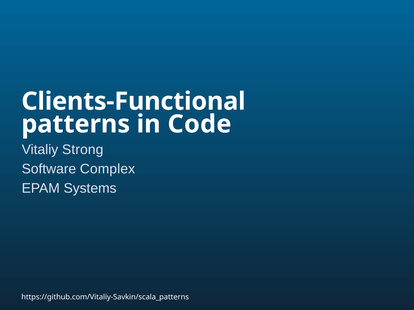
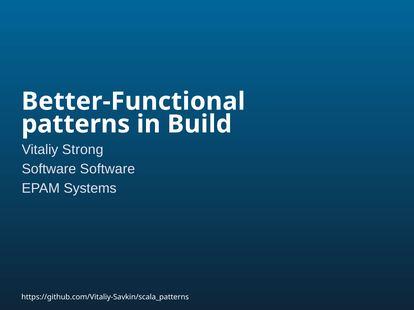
Clients-Functional: Clients-Functional -> Better-Functional (133, 102)
Code: Code -> Build (200, 124)
Software Complex: Complex -> Software (107, 169)
